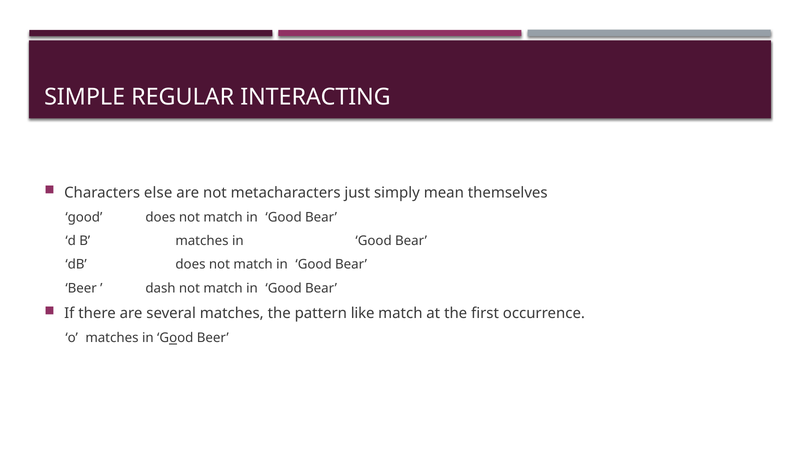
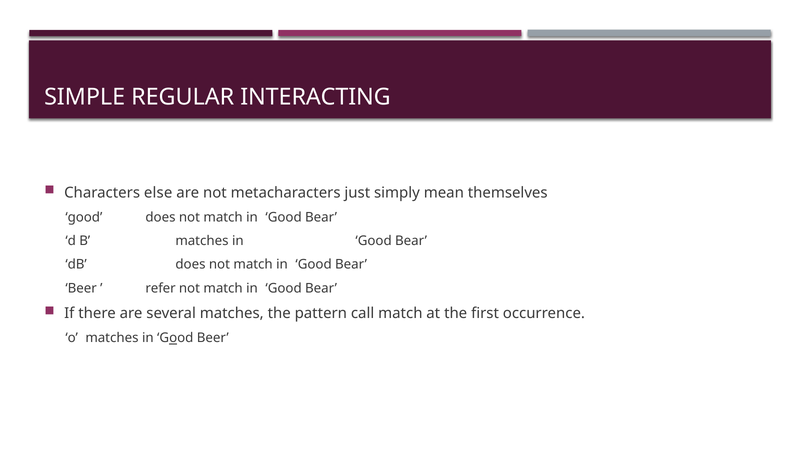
dash: dash -> refer (161, 288)
like: like -> call (363, 313)
